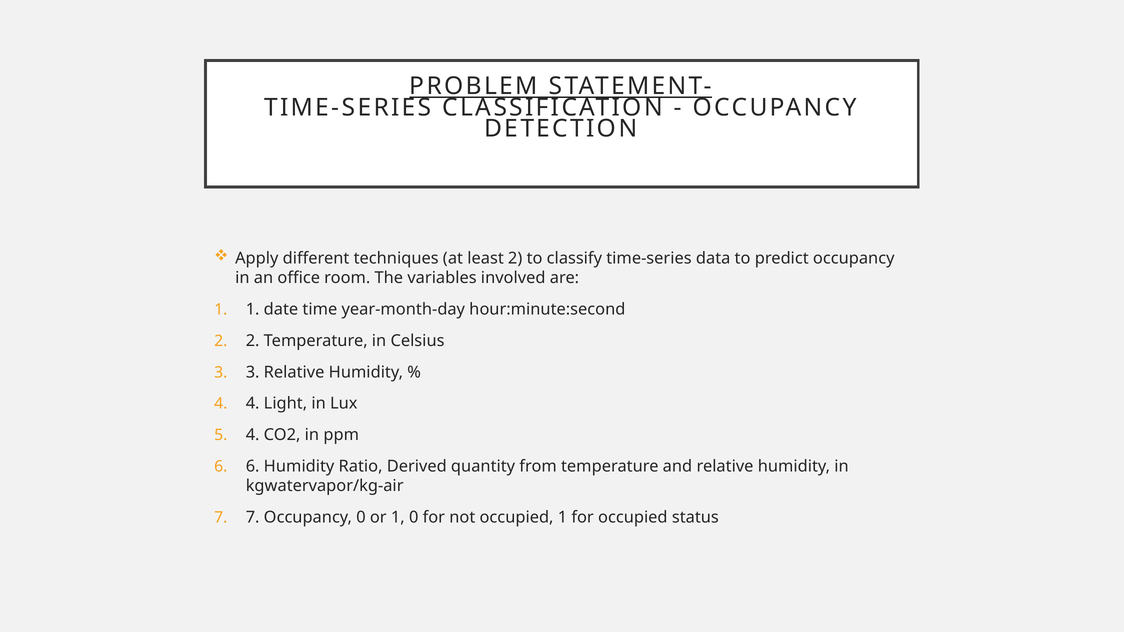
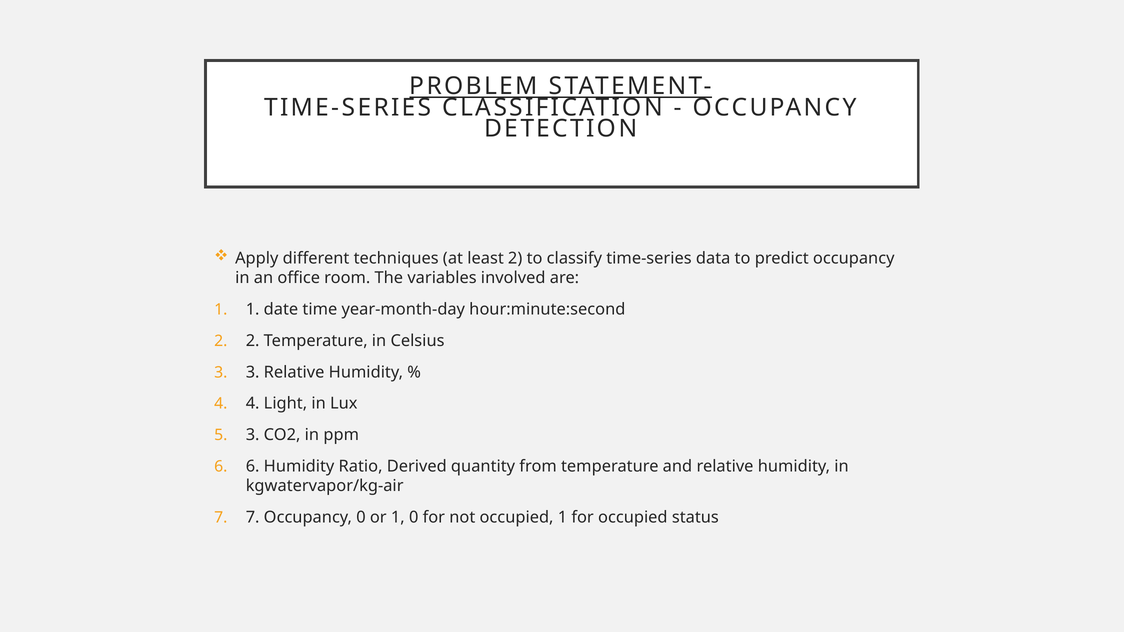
5 4: 4 -> 3 (253, 435)
